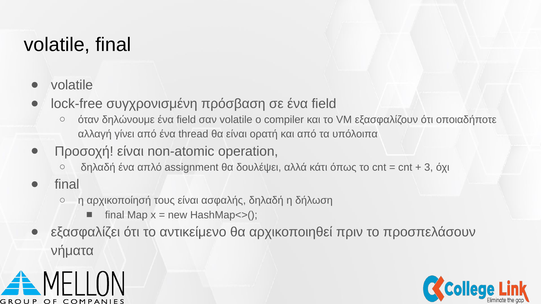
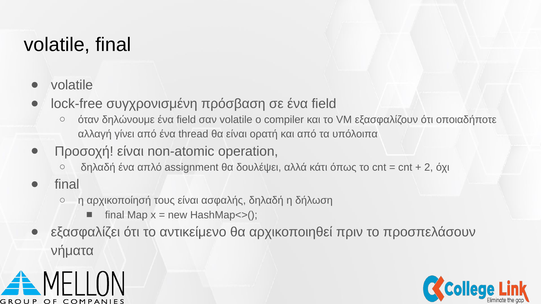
3: 3 -> 2 (429, 167)
